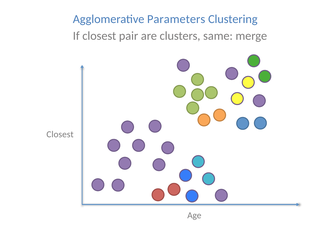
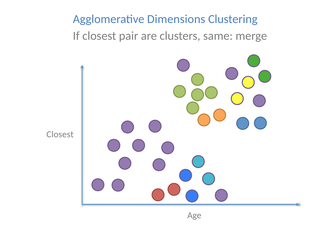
Parameters: Parameters -> Dimensions (176, 19)
